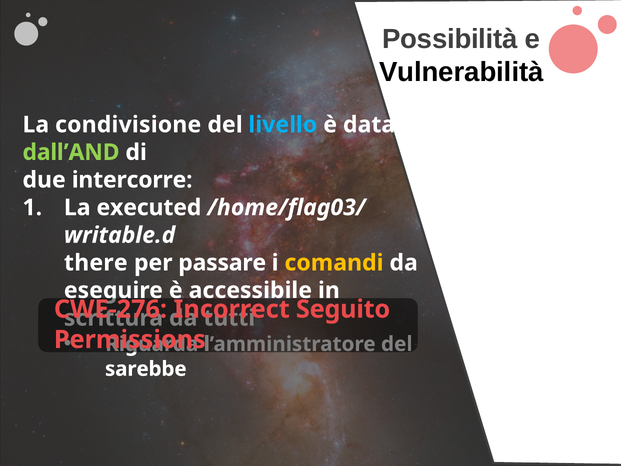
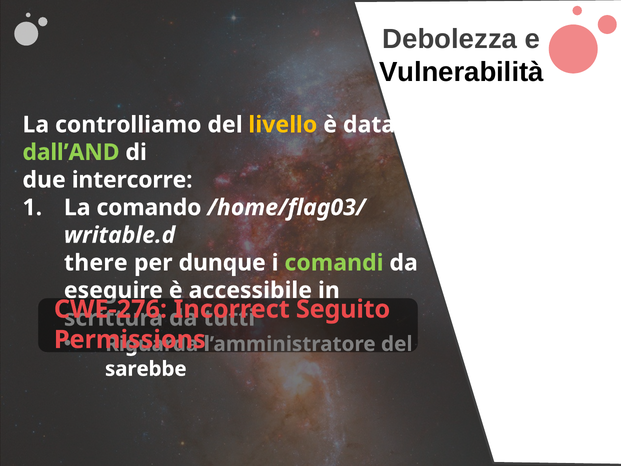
Possibilità: Possibilità -> Debolezza (450, 39)
condivisione: condivisione -> controlliamo (128, 125)
livello colour: light blue -> yellow (283, 125)
executed: executed -> comando (149, 207)
passare: passare -> dunque (222, 263)
comandi colour: yellow -> light green (334, 263)
